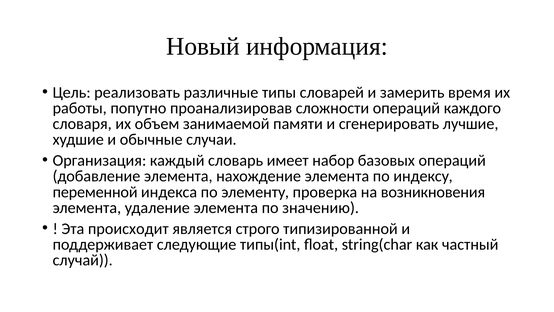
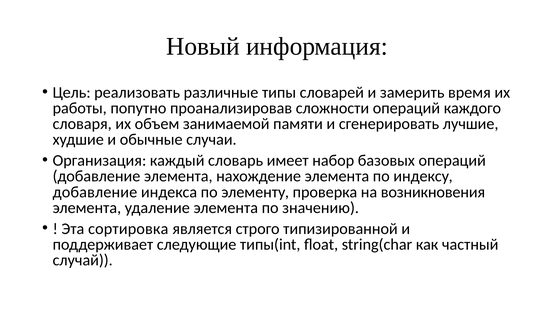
переменной: переменной -> добавление (95, 192)
происходит: происходит -> сортировка (128, 228)
